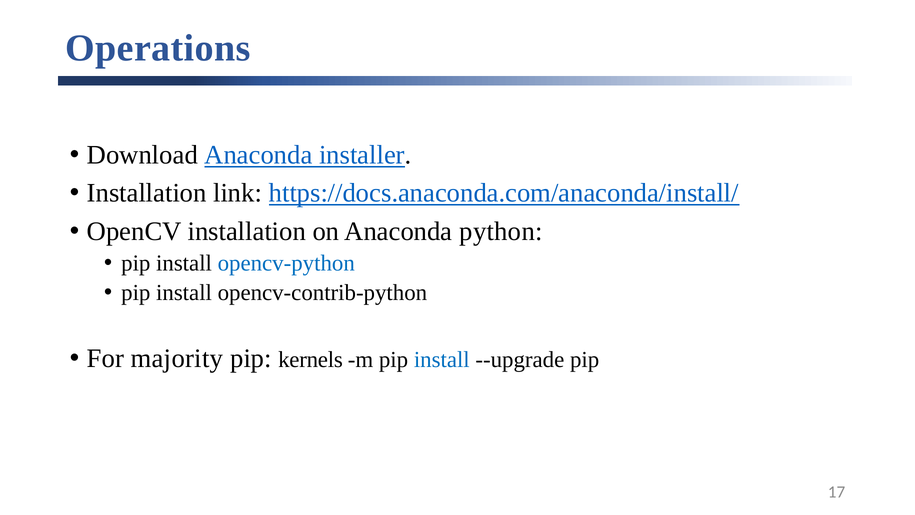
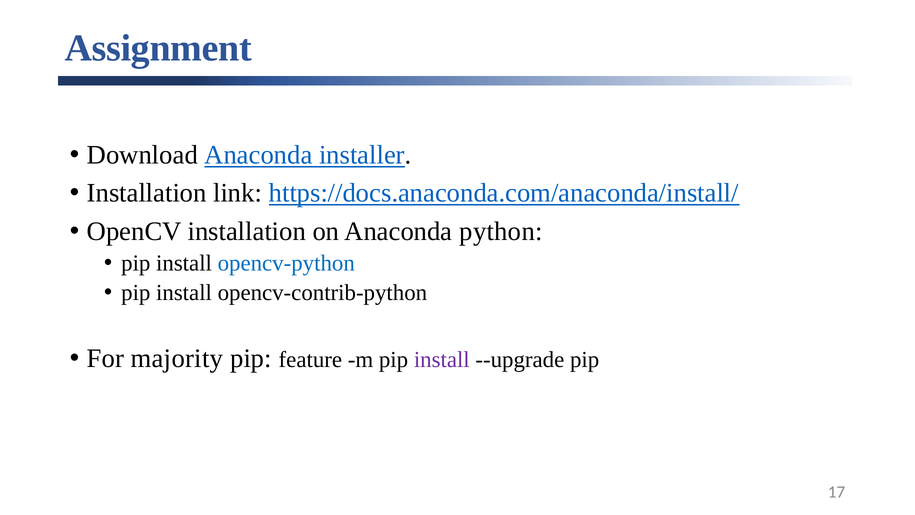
Operations: Operations -> Assignment (158, 48)
kernels: kernels -> feature (310, 359)
install colour: blue -> purple (442, 359)
